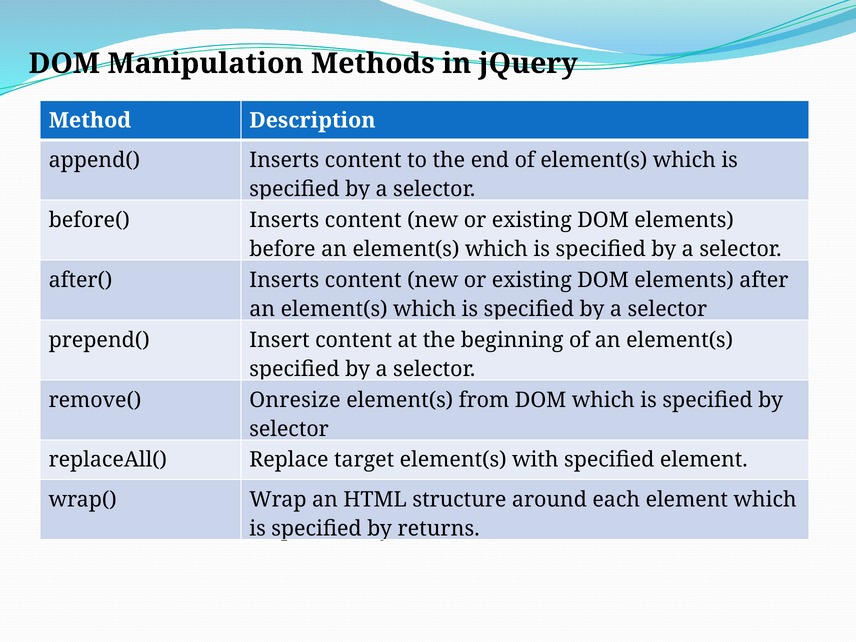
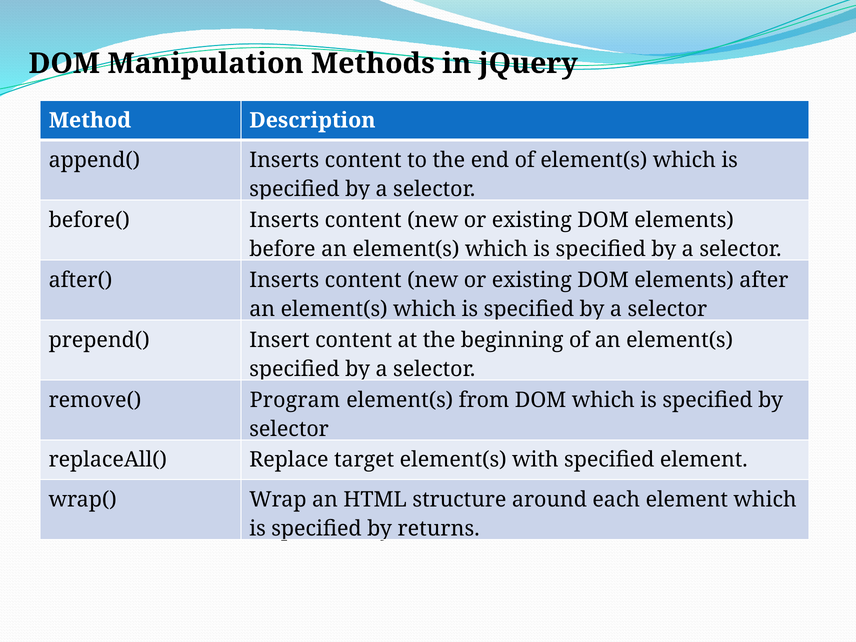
Onresize: Onresize -> Program (295, 400)
